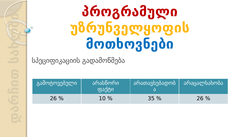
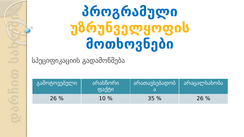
პროგრამული colour: red -> blue (130, 12)
